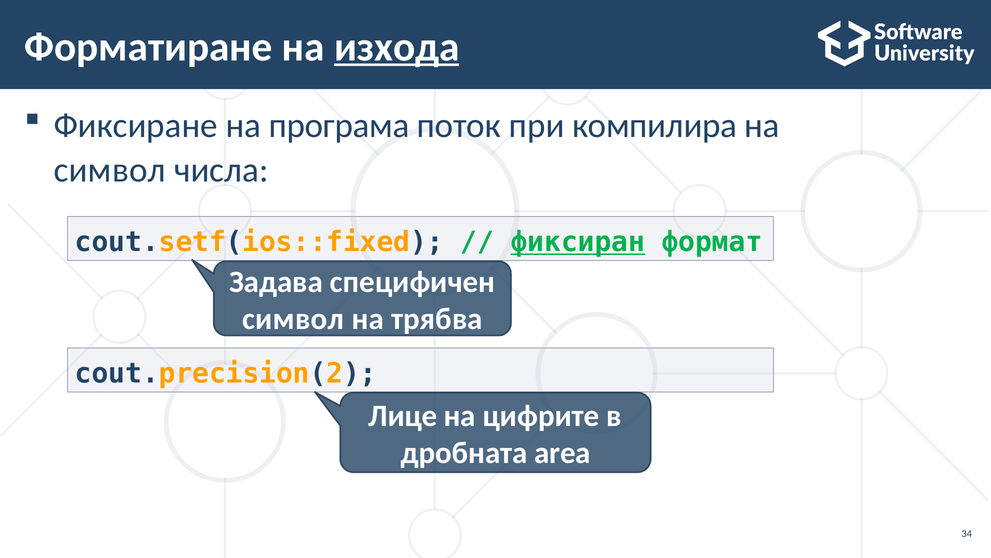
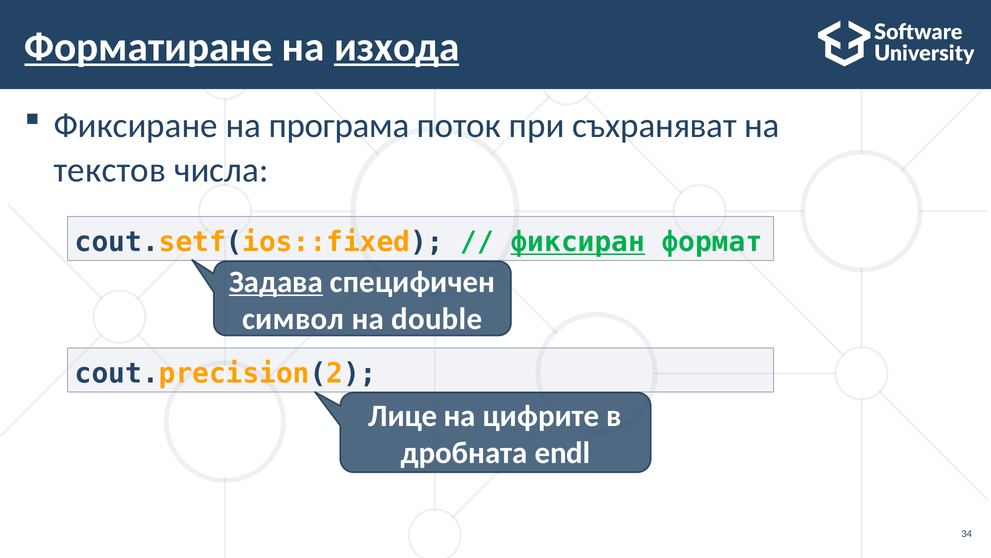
Форматиране underline: none -> present (148, 47)
компилира: компилира -> съхраняват (654, 126)
символ: символ -> текстов (110, 170)
Задава underline: none -> present (276, 282)
трябва: трябва -> double (437, 319)
area: area -> endl (563, 453)
